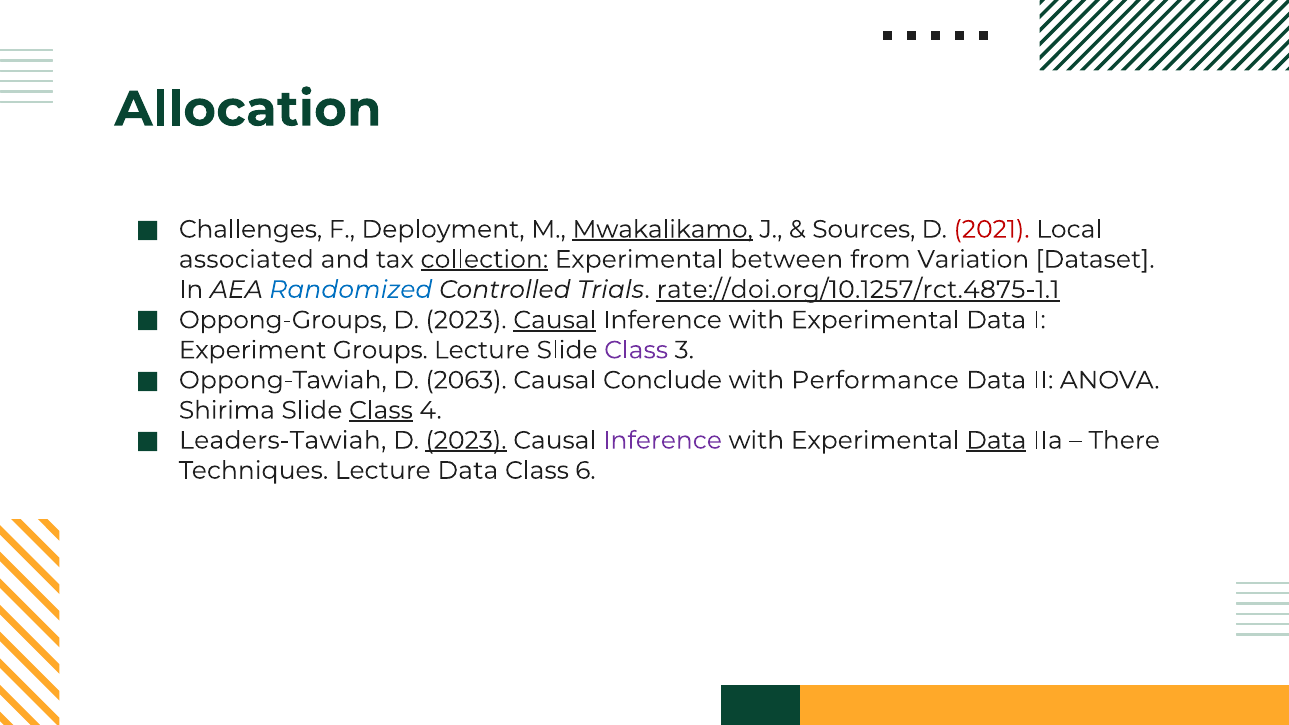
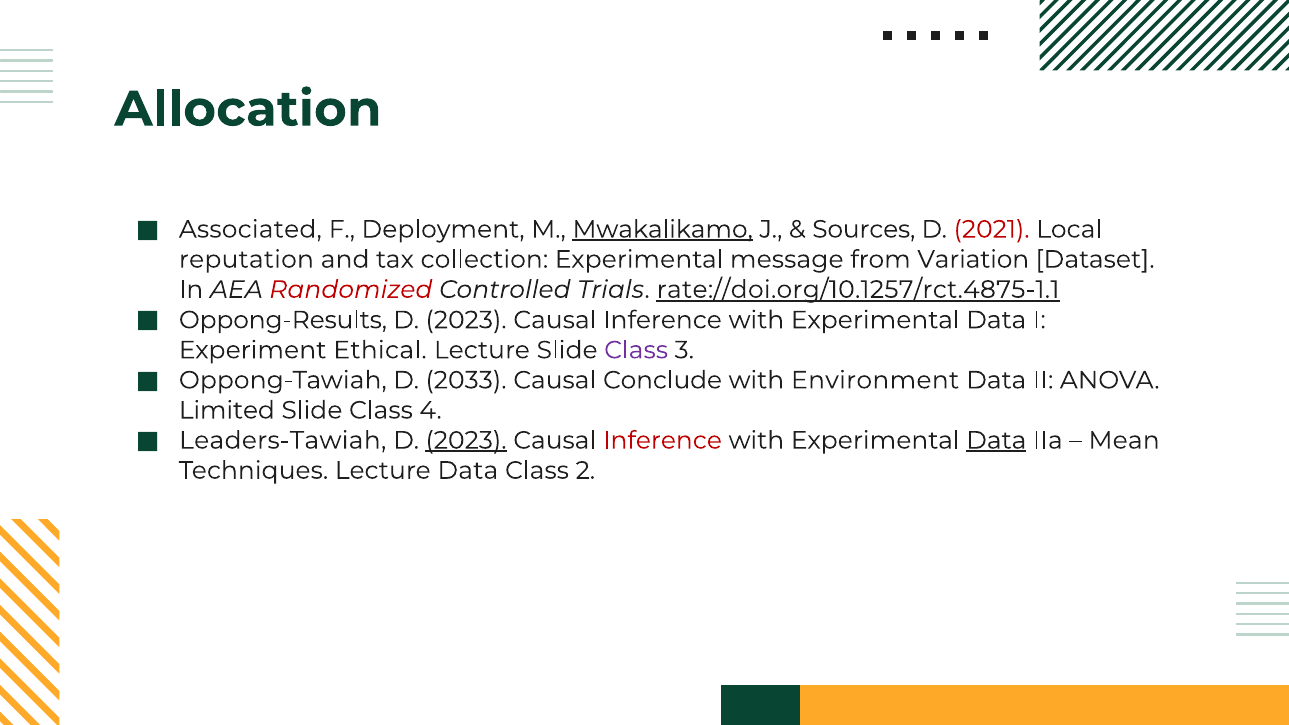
Challenges: Challenges -> Associated (250, 229)
associated: associated -> reputation (246, 259)
collection underline: present -> none (484, 259)
between: between -> message (787, 259)
Randomized colour: blue -> red (351, 290)
Oppong-Groups: Oppong-Groups -> Oppong-Results (283, 320)
Causal underline: present -> none (555, 320)
Groups: Groups -> Ethical (380, 350)
2063: 2063 -> 2033 (466, 380)
Performance: Performance -> Environment (875, 380)
Shirima: Shirima -> Limited (227, 410)
Class underline: present -> none (381, 410)
Inference colour: purple -> red (662, 440)
There: There -> Mean (1124, 440)
6: 6 -> 2 (585, 471)
